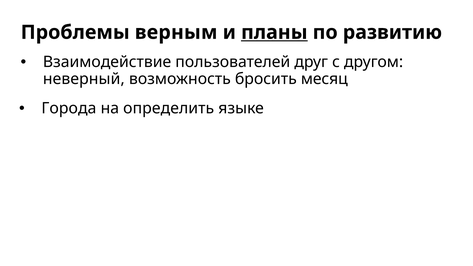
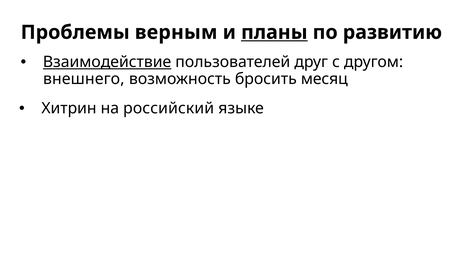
Взаимодействие underline: none -> present (107, 62)
неверный: неверный -> внешнего (84, 79)
Города: Города -> Хитрин (69, 108)
определить: определить -> российский (169, 108)
